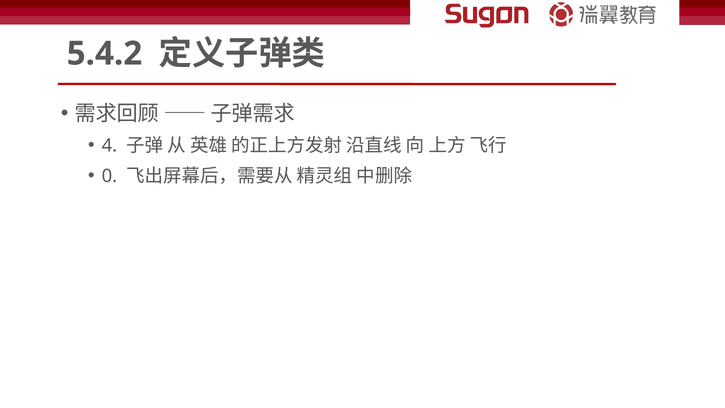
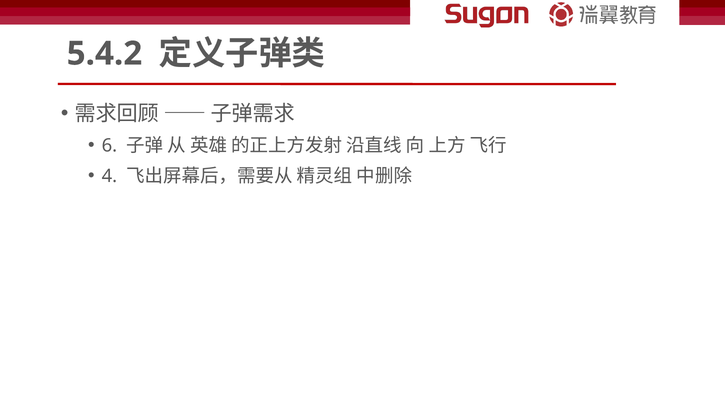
4: 4 -> 6 (109, 146)
0: 0 -> 4 (109, 176)
